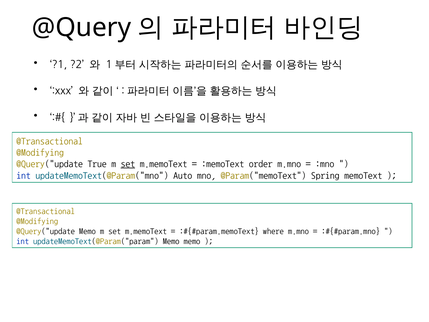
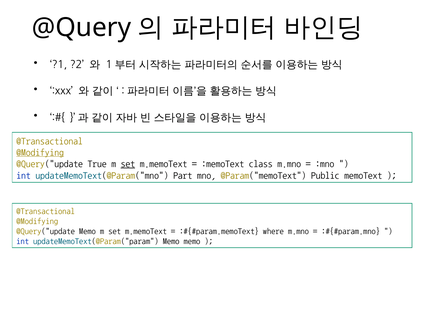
@Modifying underline: none -> present (40, 152)
order: order -> class (261, 164)
Auto: Auto -> Part (183, 175)
Spring: Spring -> Public (325, 175)
